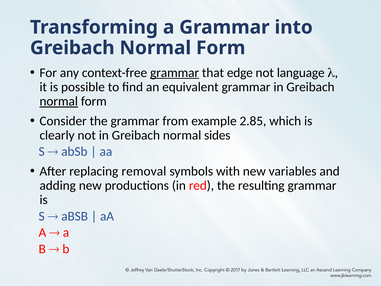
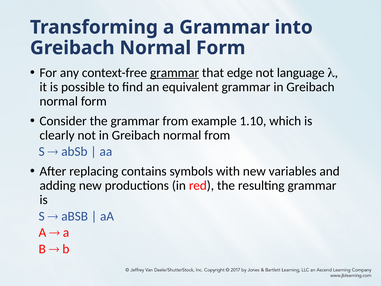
normal underline: present -> none (59, 101)
2.85: 2.85 -> 1.10 (253, 121)
normal sides: sides -> from (217, 135)
removal: removal -> contains (144, 171)
